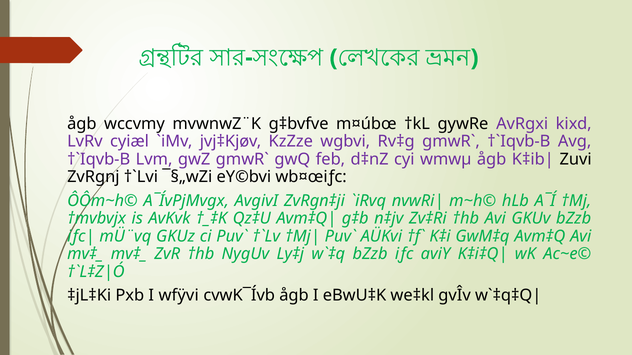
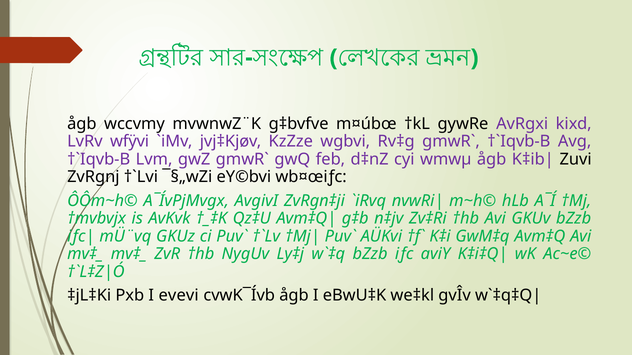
cyiæl: cyiæl -> wfÿvi (130, 142)
wfÿvi: wfÿvi -> evevi (179, 296)
